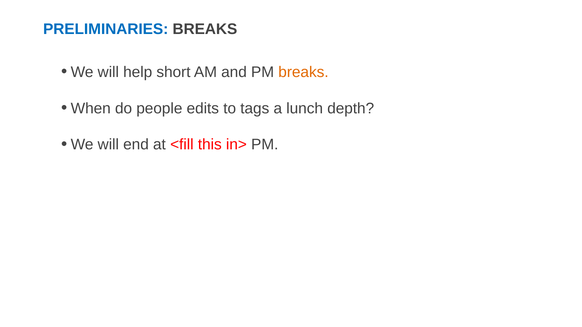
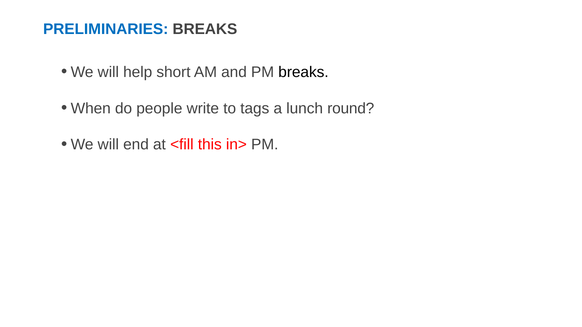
breaks colour: orange -> black (303, 72)
edits: edits -> write (203, 108)
depth: depth -> round (351, 108)
